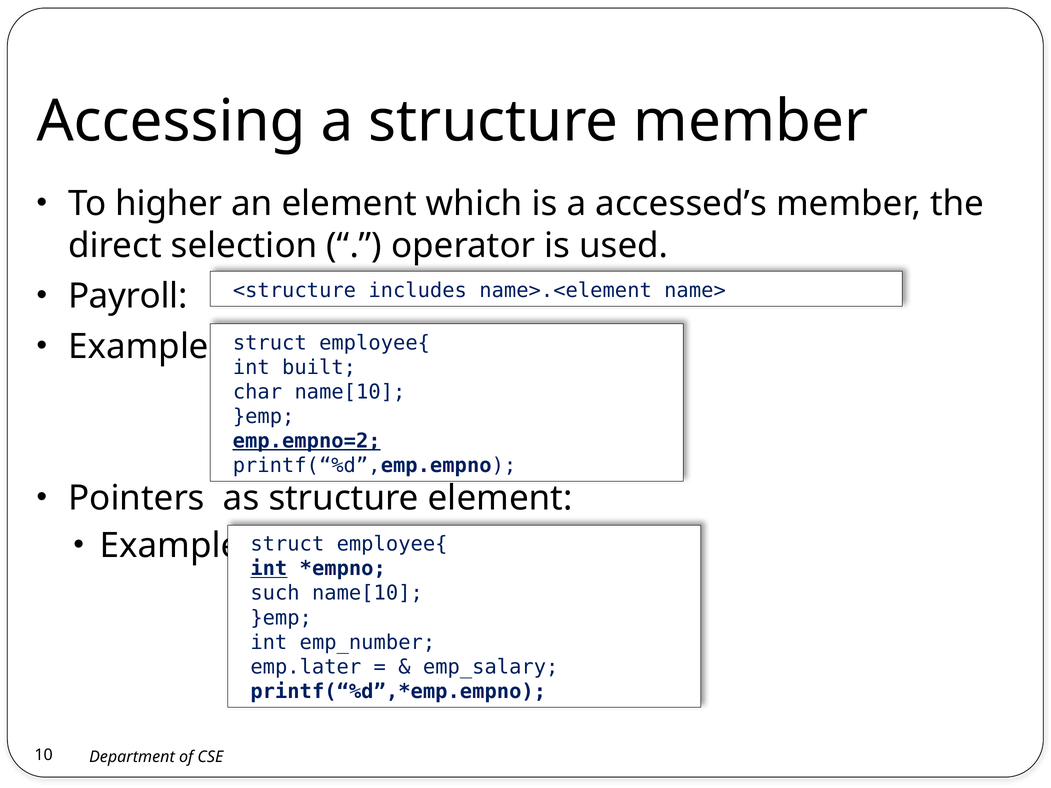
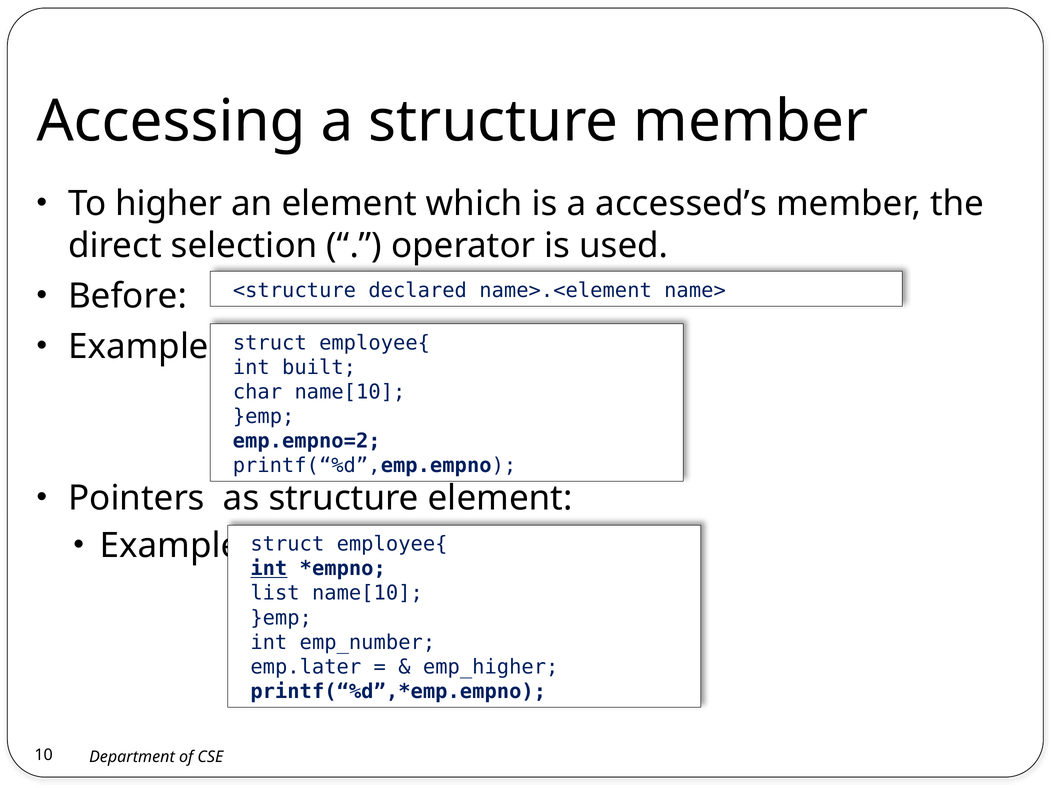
Payroll: Payroll -> Before (128, 296)
includes: includes -> declared (418, 290)
emp.empno=2 underline: present -> none (307, 441)
such: such -> list (275, 593)
emp_salary: emp_salary -> emp_higher (491, 667)
